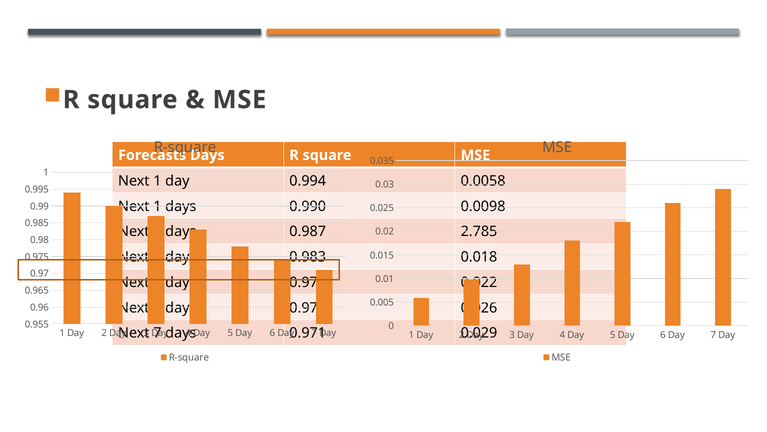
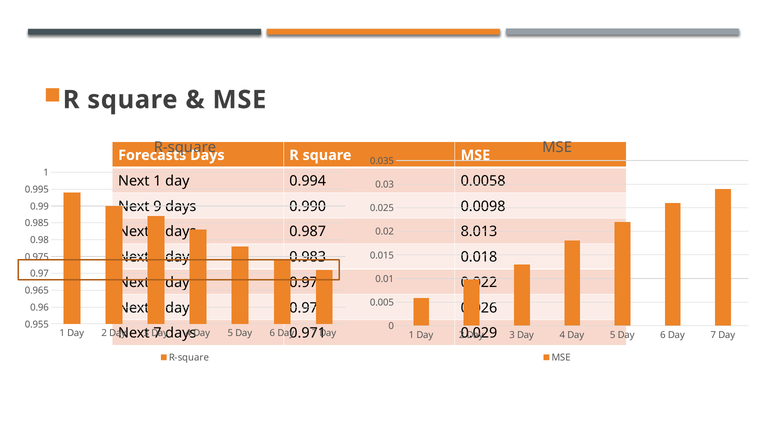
1: 1 -> 9 (157, 206)
2.785: 2.785 -> 8.013 (479, 231)
